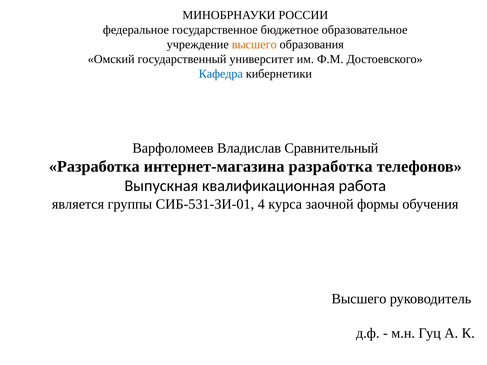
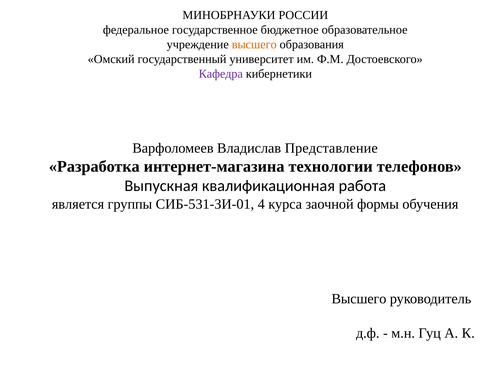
Кафедра colour: blue -> purple (221, 74)
Сравнительный: Сравнительный -> Представление (331, 148)
интернет-магазина разработка: разработка -> технологии (331, 167)
